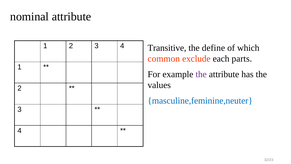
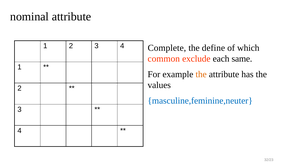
Transitive: Transitive -> Complete (167, 48)
parts: parts -> same (242, 59)
the colour: purple -> orange (201, 74)
